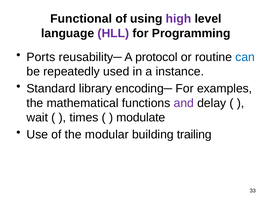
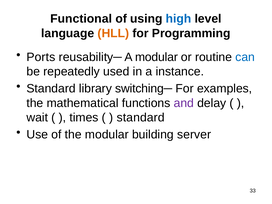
high colour: purple -> blue (179, 19)
HLL colour: purple -> orange (113, 33)
A protocol: protocol -> modular (156, 57)
encoding─: encoding─ -> switching─ (144, 89)
modulate: modulate -> standard (141, 118)
trailing: trailing -> server (194, 134)
